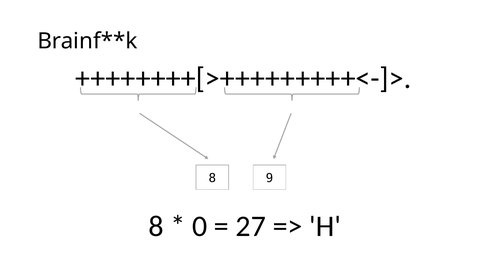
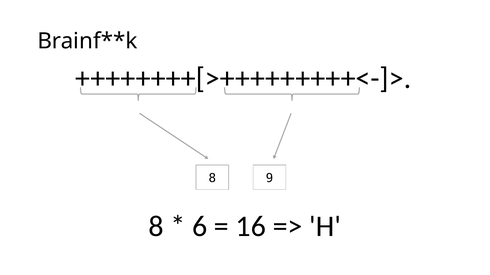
0: 0 -> 6 (200, 227)
27: 27 -> 16 (251, 227)
